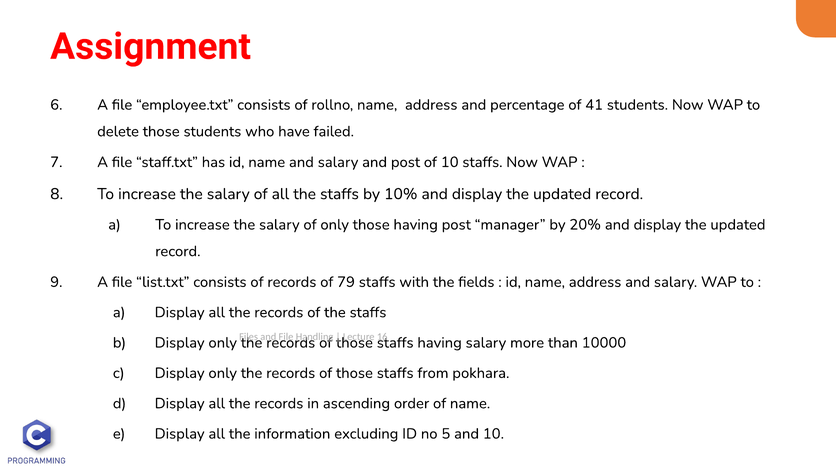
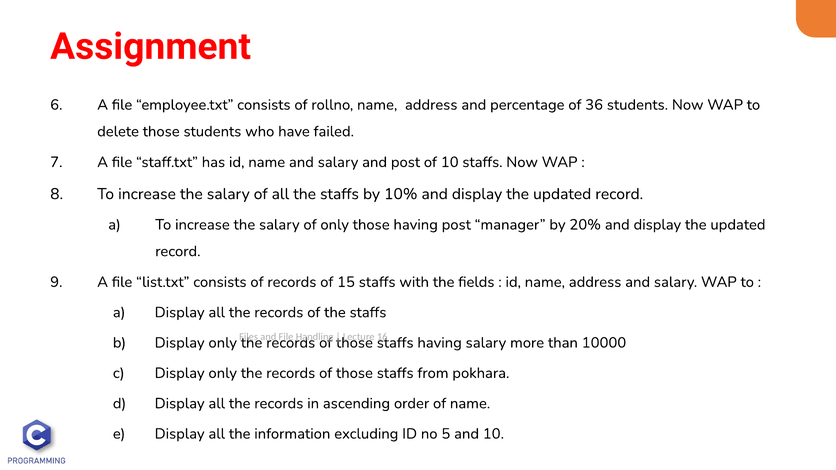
41: 41 -> 36 (594, 105)
79: 79 -> 15 (346, 282)
